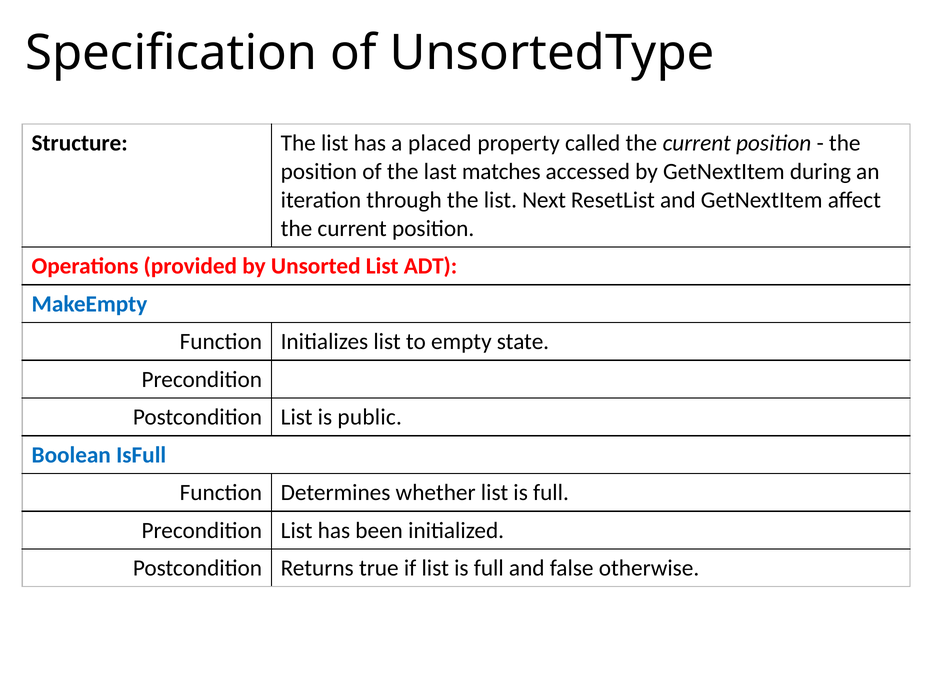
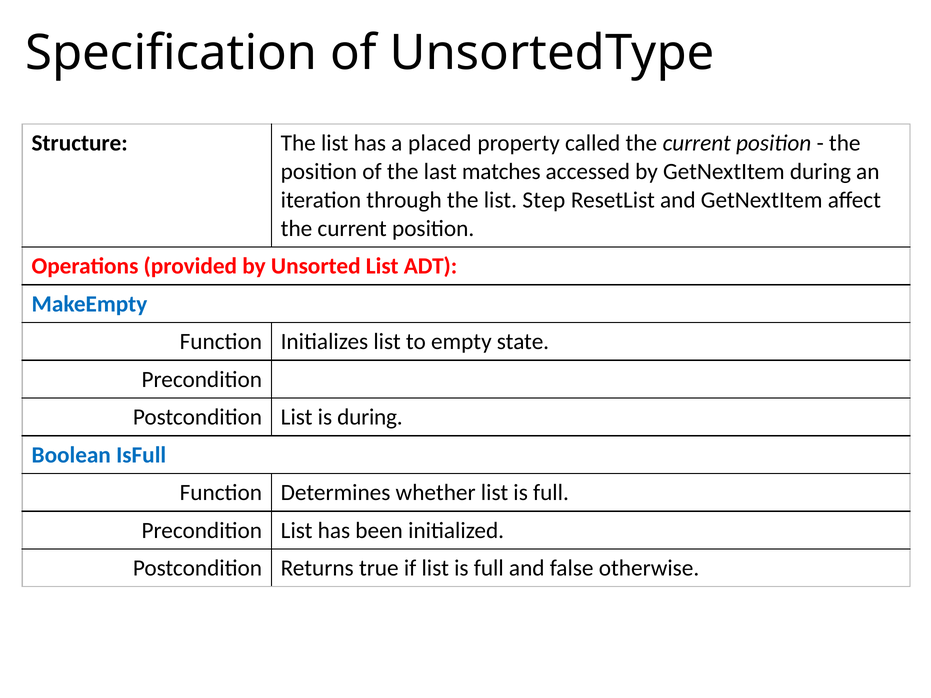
Next: Next -> Step (544, 200)
is public: public -> during (370, 417)
